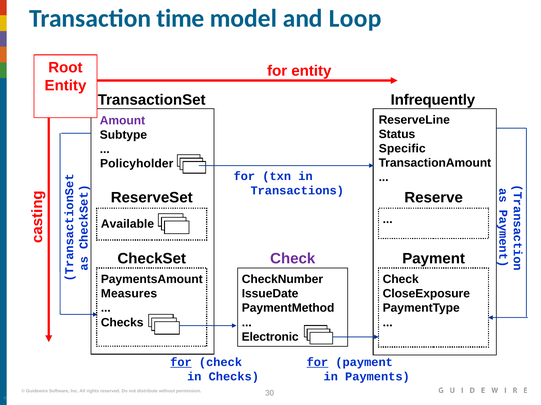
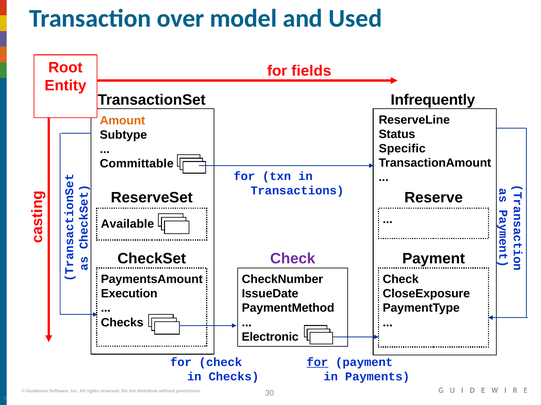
time: time -> over (180, 18)
Loop: Loop -> Used (355, 18)
for entity: entity -> fields (311, 71)
Amount colour: purple -> orange (122, 121)
Policyholder: Policyholder -> Committable (137, 164)
Measures: Measures -> Execution (129, 294)
for underline: present -> none (181, 363)
